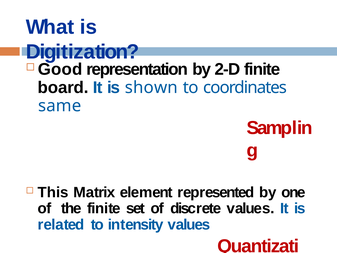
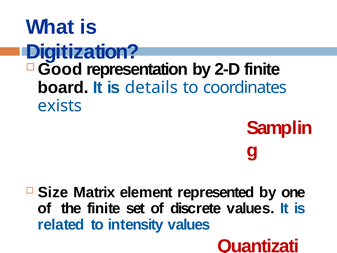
shown: shown -> details (151, 87)
same: same -> exists (60, 106)
This: This -> Size (53, 192)
